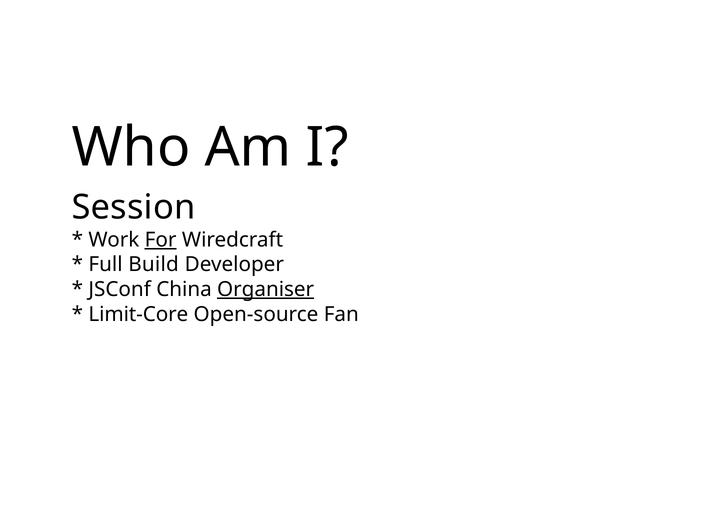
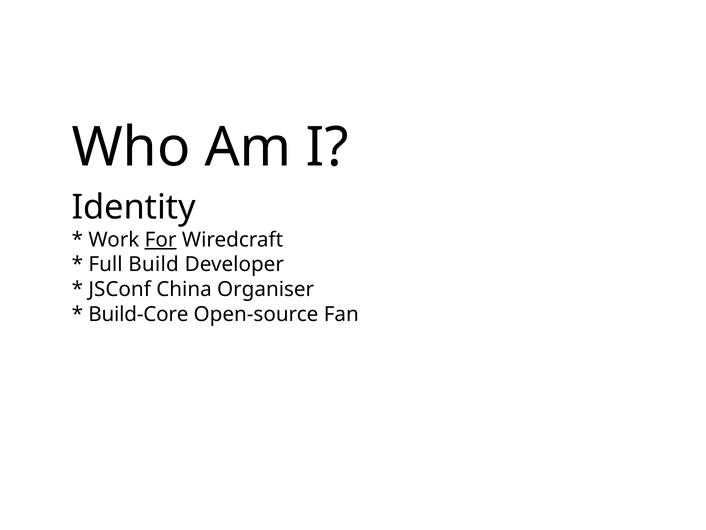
Session: Session -> Identity (134, 207)
Organiser underline: present -> none (266, 289)
Limit-Core: Limit-Core -> Build-Core (138, 314)
